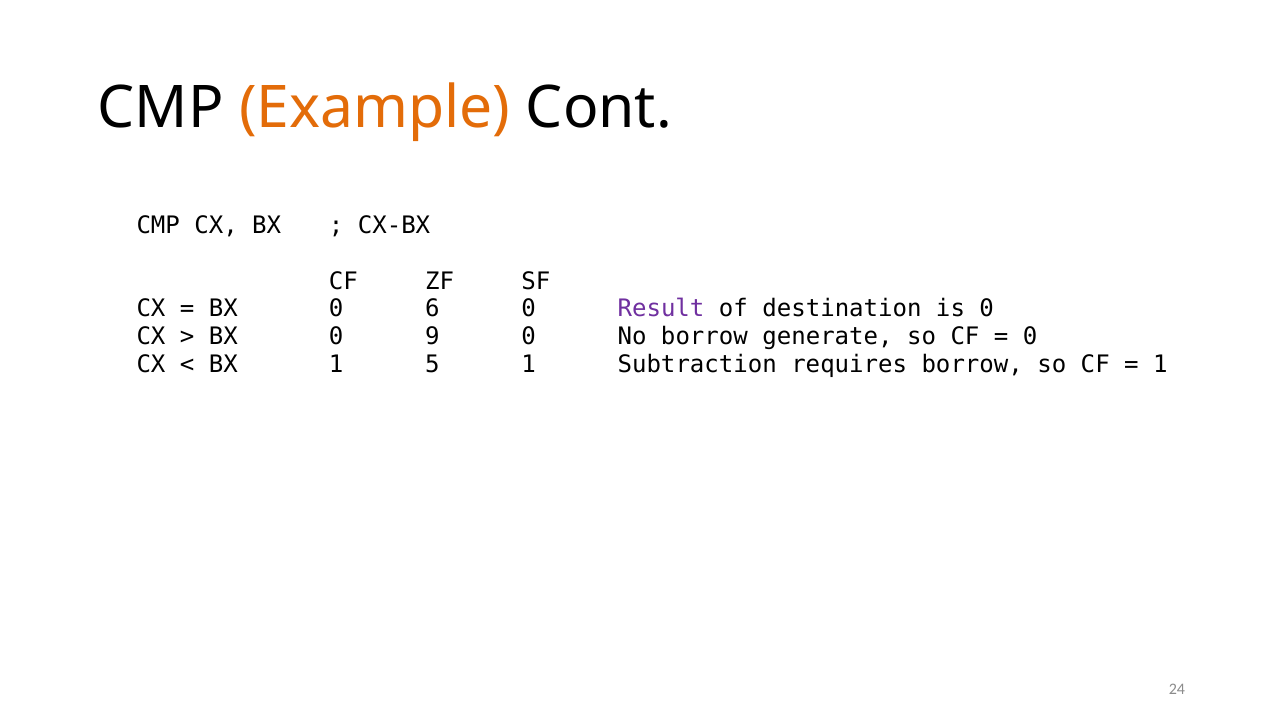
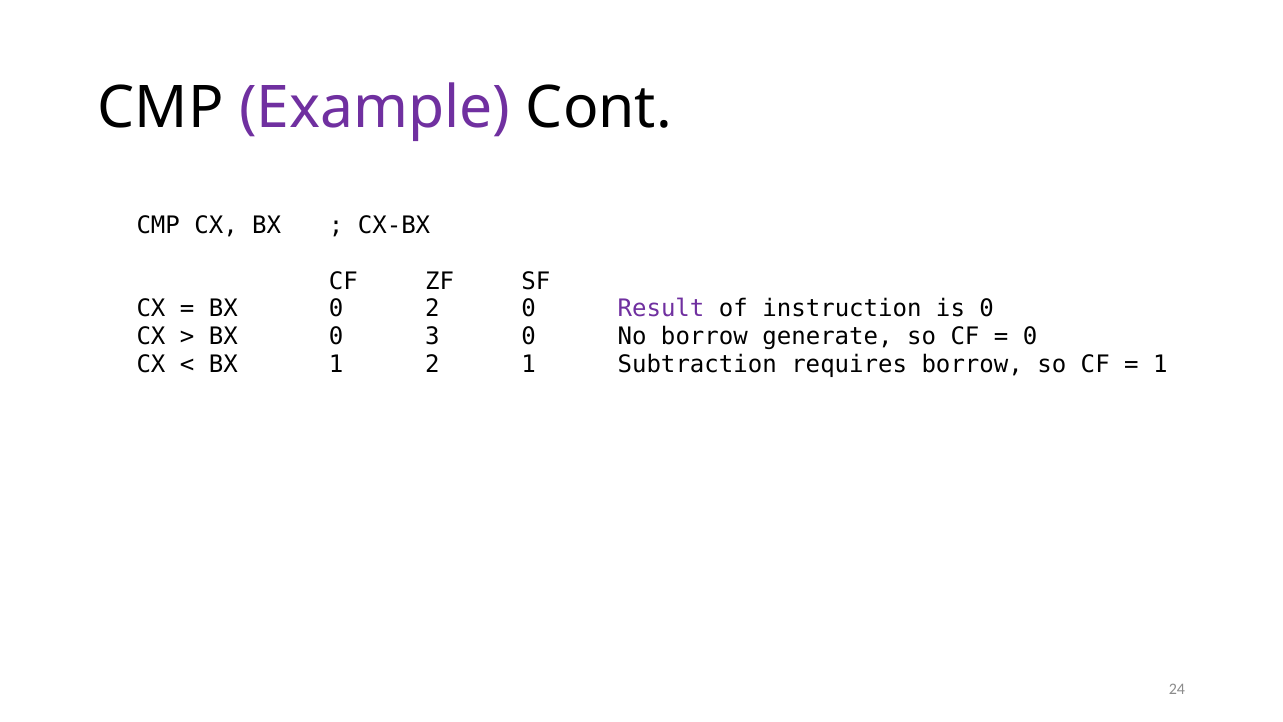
Example colour: orange -> purple (375, 108)
0 6: 6 -> 2 (432, 309)
destination: destination -> instruction (842, 309)
9: 9 -> 3 (432, 337)
1 5: 5 -> 2 (432, 364)
